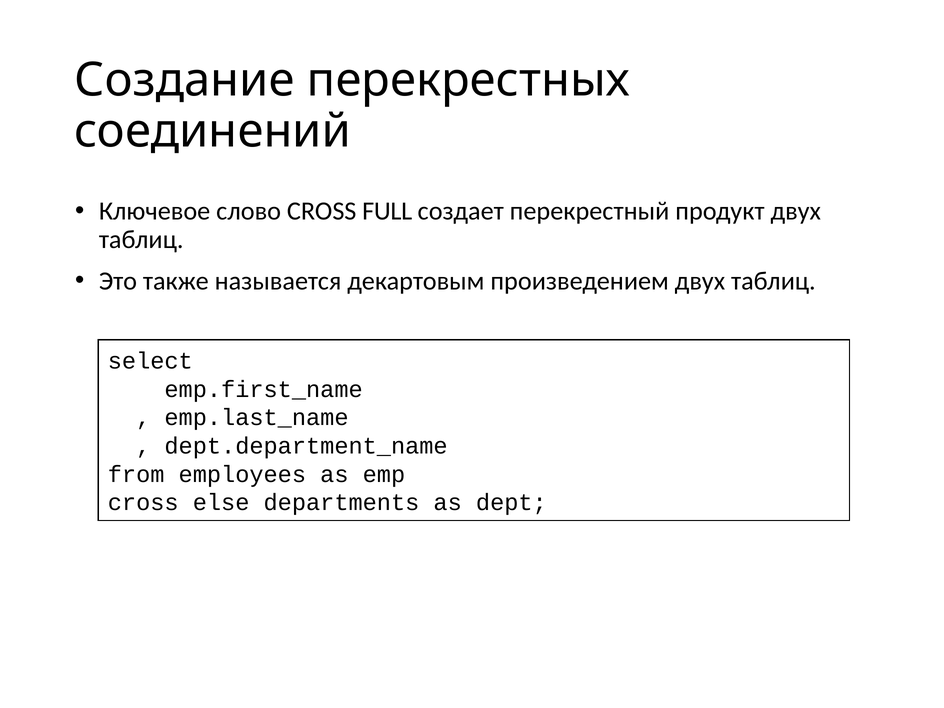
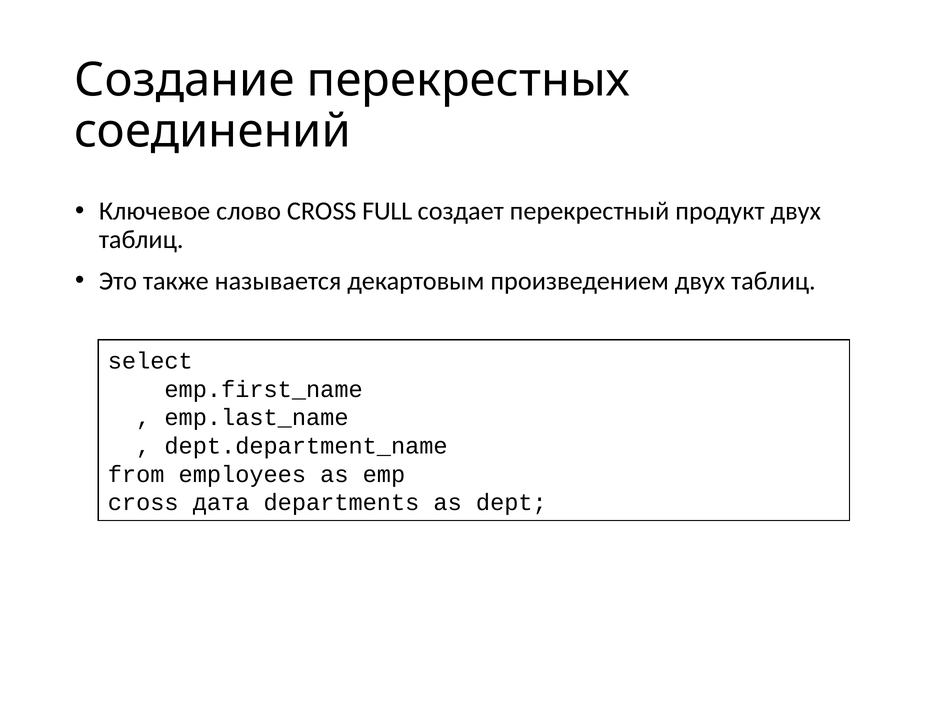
else: else -> дата (221, 503)
